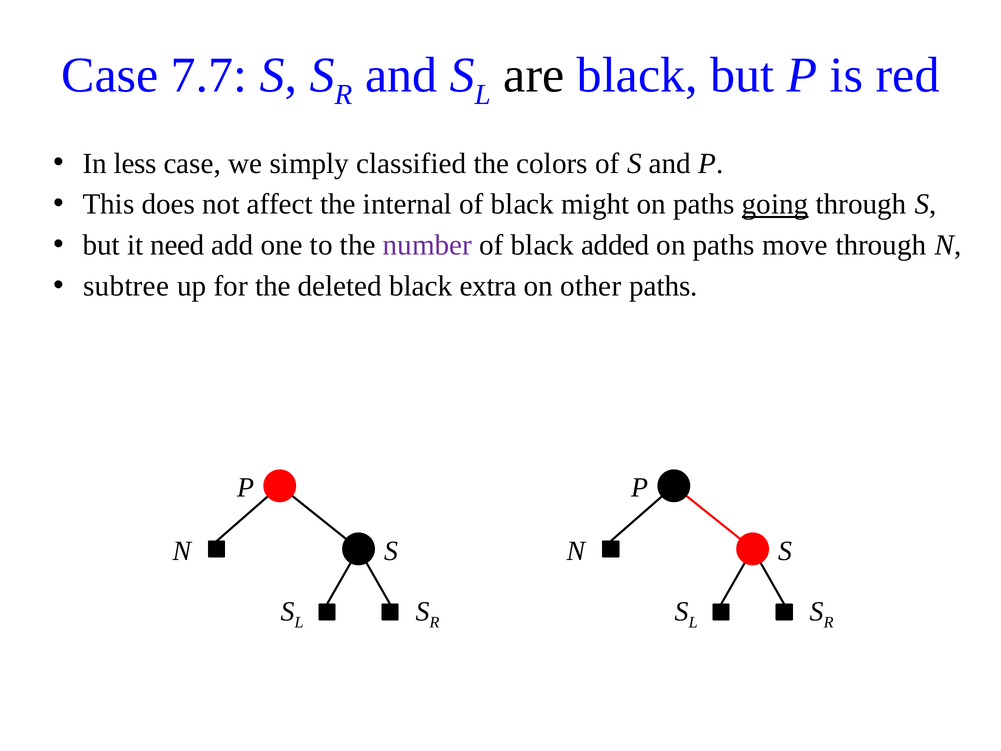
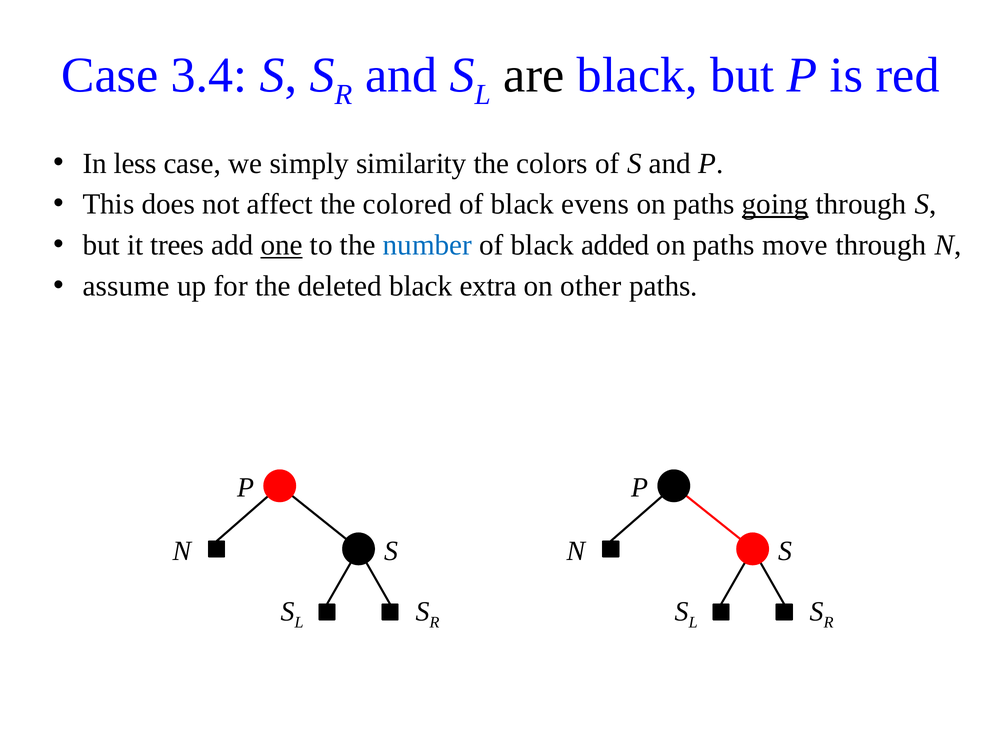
7.7: 7.7 -> 3.4 (209, 75)
classified: classified -> similarity (411, 163)
internal: internal -> colored (407, 204)
might: might -> evens (595, 204)
need: need -> trees (177, 245)
one underline: none -> present (282, 245)
number colour: purple -> blue (427, 245)
subtree: subtree -> assume (126, 286)
